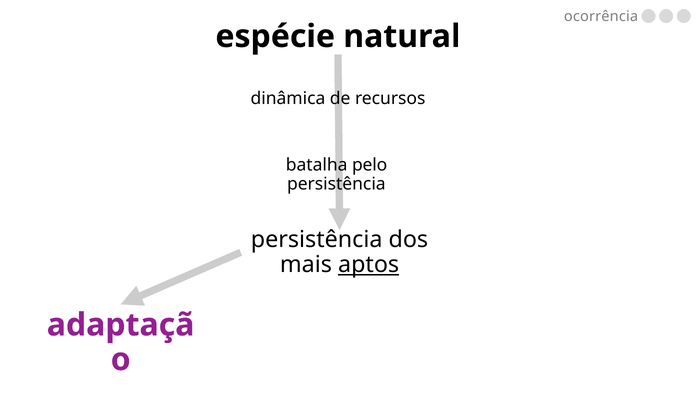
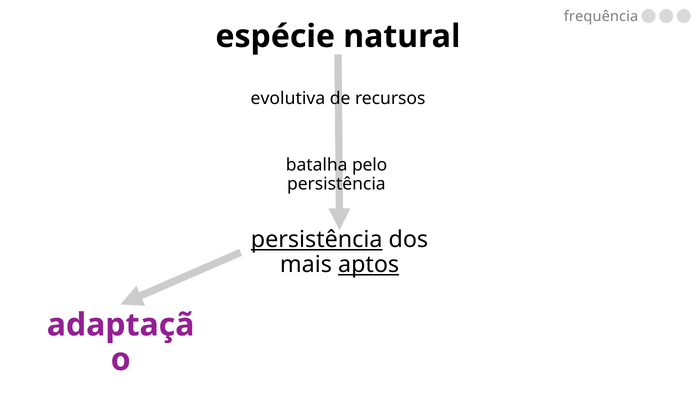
ocorrência: ocorrência -> frequência (601, 16)
dinâmica: dinâmica -> evolutiva (288, 98)
persistência underline: none -> present (317, 240)
